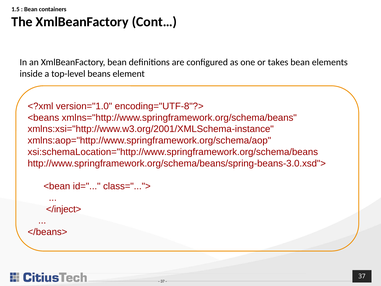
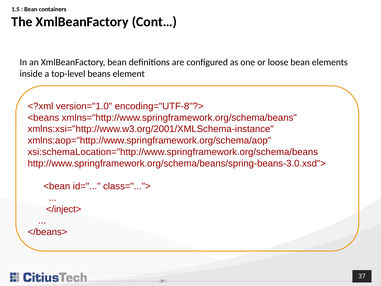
takes: takes -> loose (278, 62)
